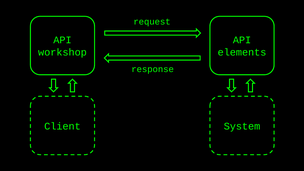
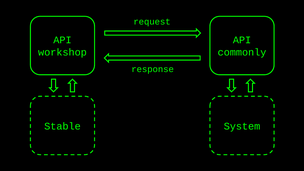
elements: elements -> commonly (242, 52)
Client: Client -> Stable (62, 126)
